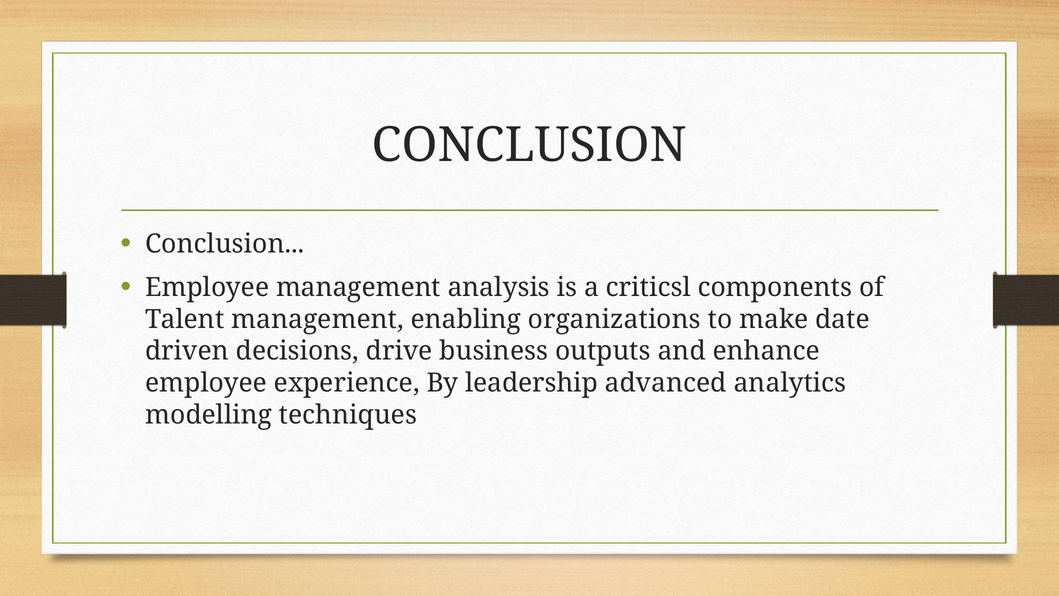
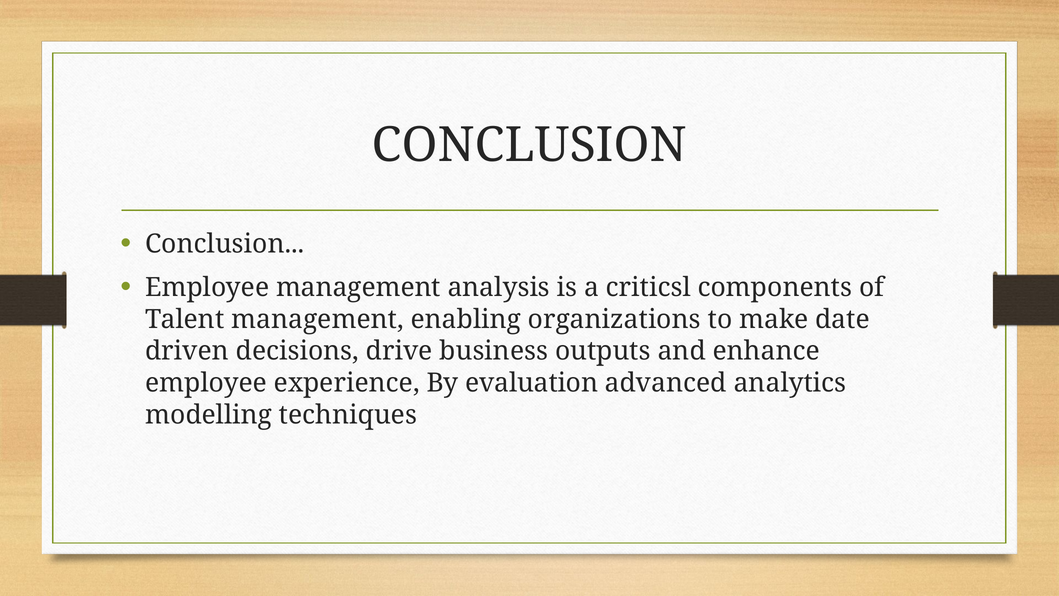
leadership: leadership -> evaluation (532, 383)
